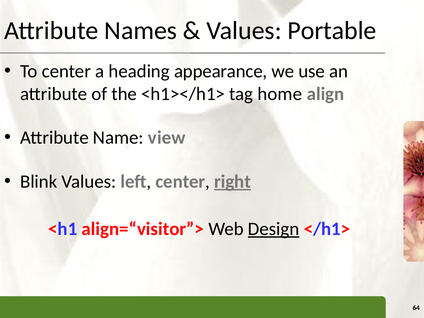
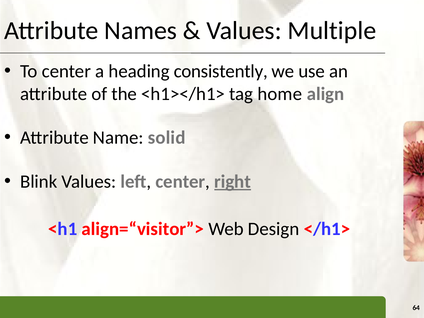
Portable: Portable -> Multiple (332, 31)
appearance: appearance -> consistently (221, 71)
view: view -> solid (167, 138)
Design underline: present -> none (274, 229)
